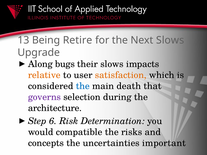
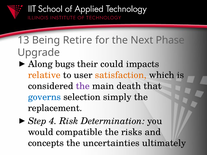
Next Slows: Slows -> Phase (170, 40)
their slows: slows -> could (112, 64)
the colour: blue -> purple (83, 86)
governs colour: purple -> blue (44, 97)
during: during -> simply (117, 97)
architecture: architecture -> replacement (55, 108)
6: 6 -> 4 (53, 121)
important: important -> ultimately (164, 143)
